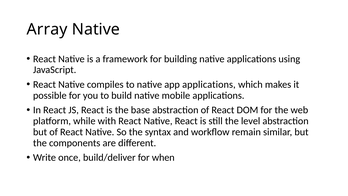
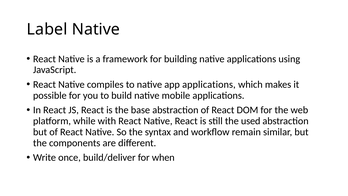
Array: Array -> Label (47, 29)
level: level -> used (251, 121)
